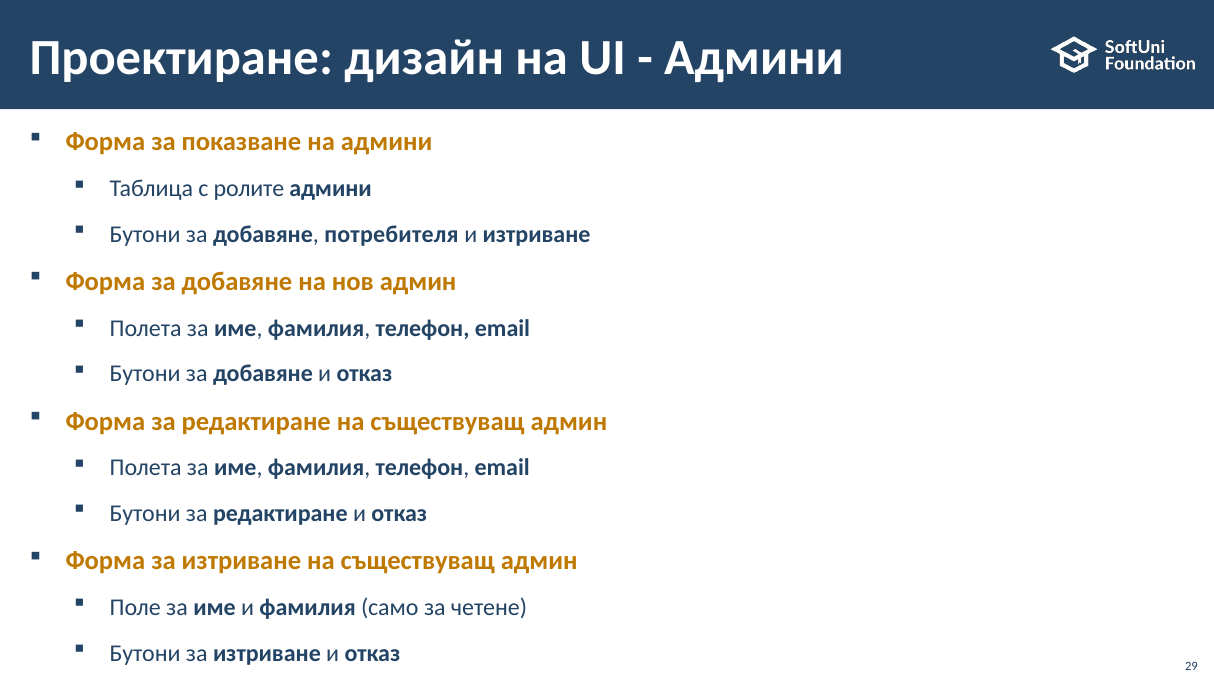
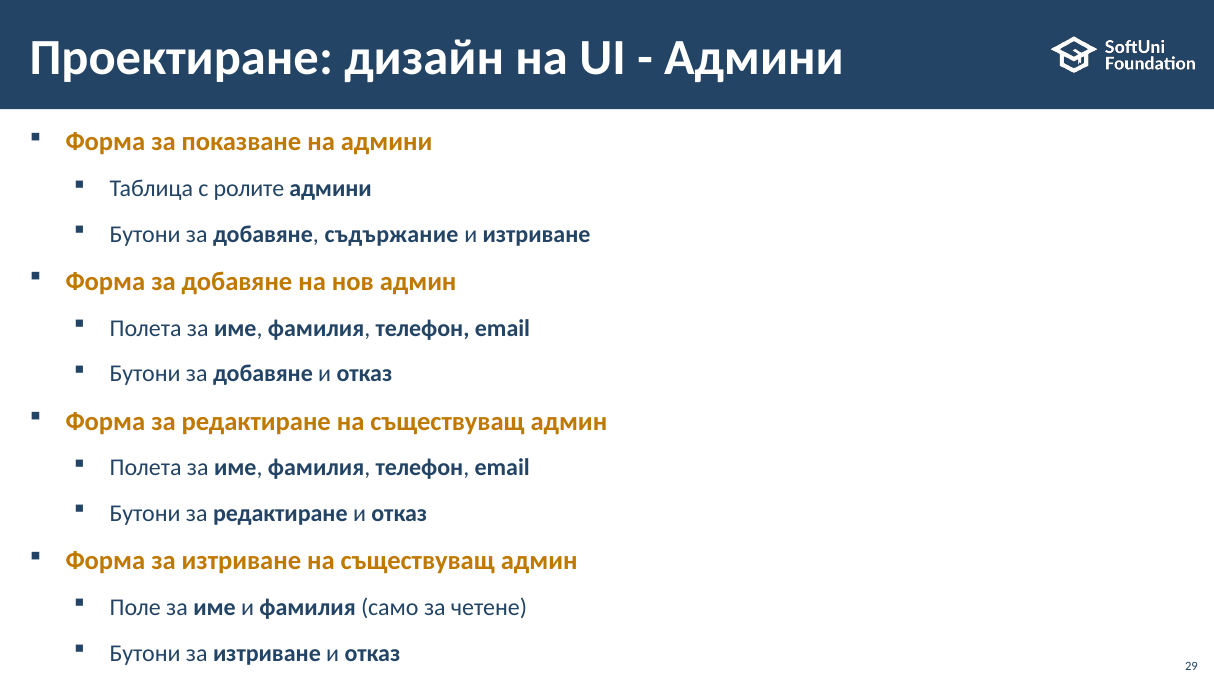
потребителя: потребителя -> съдържание (391, 234)
